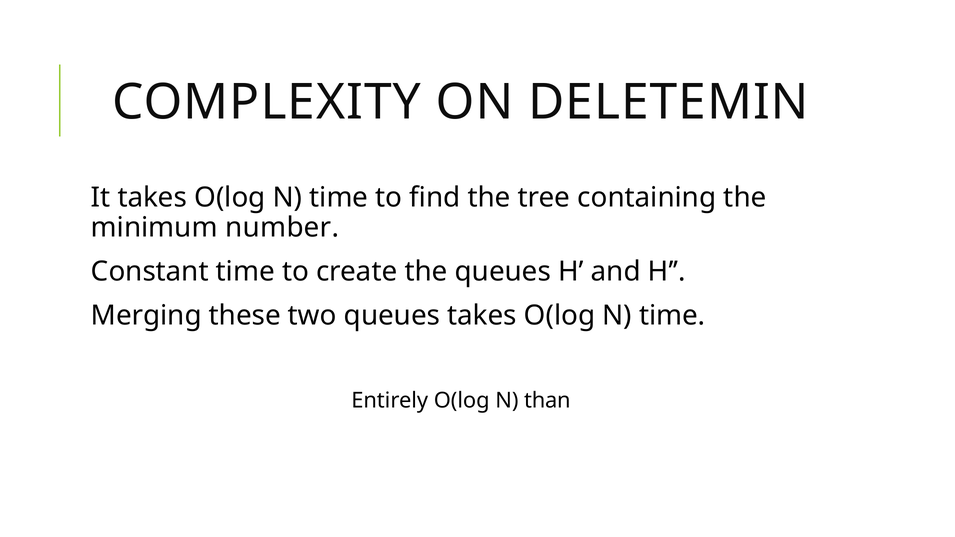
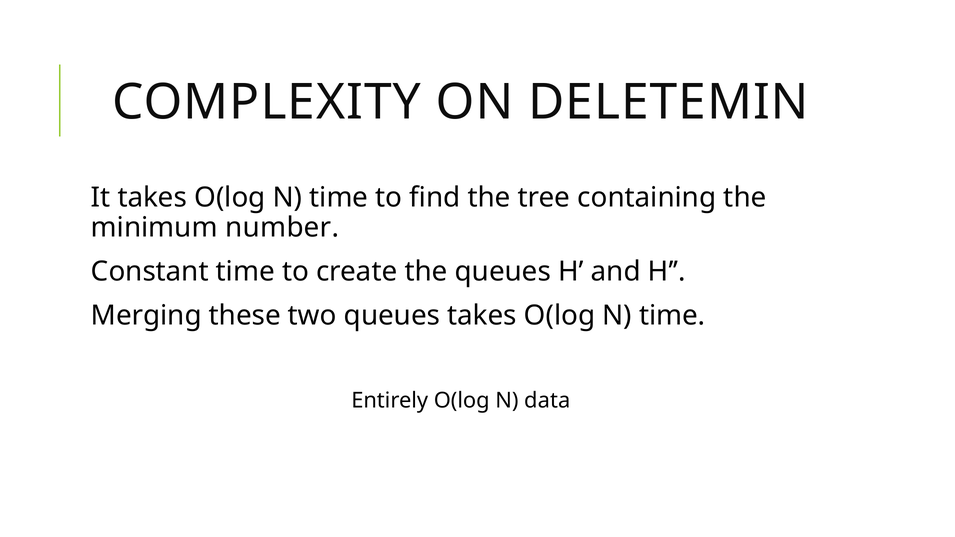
than: than -> data (547, 400)
